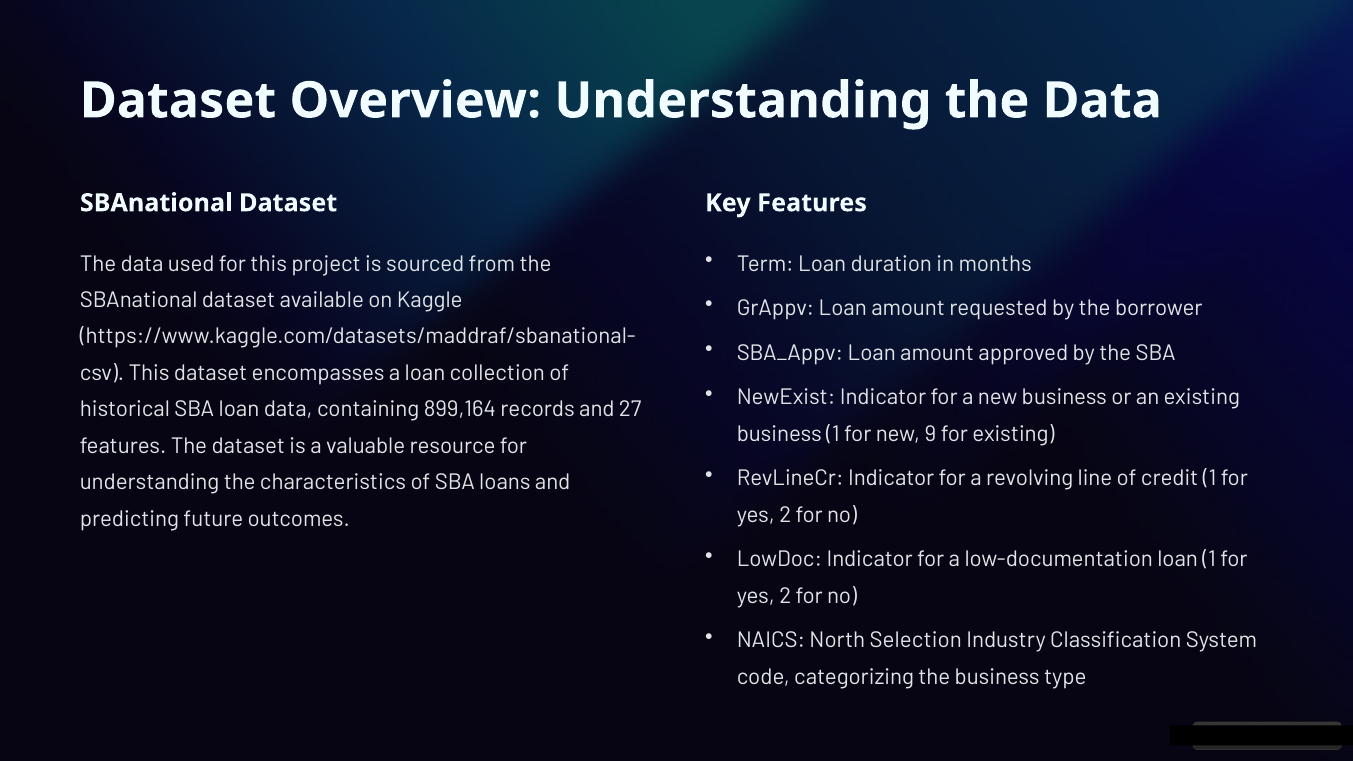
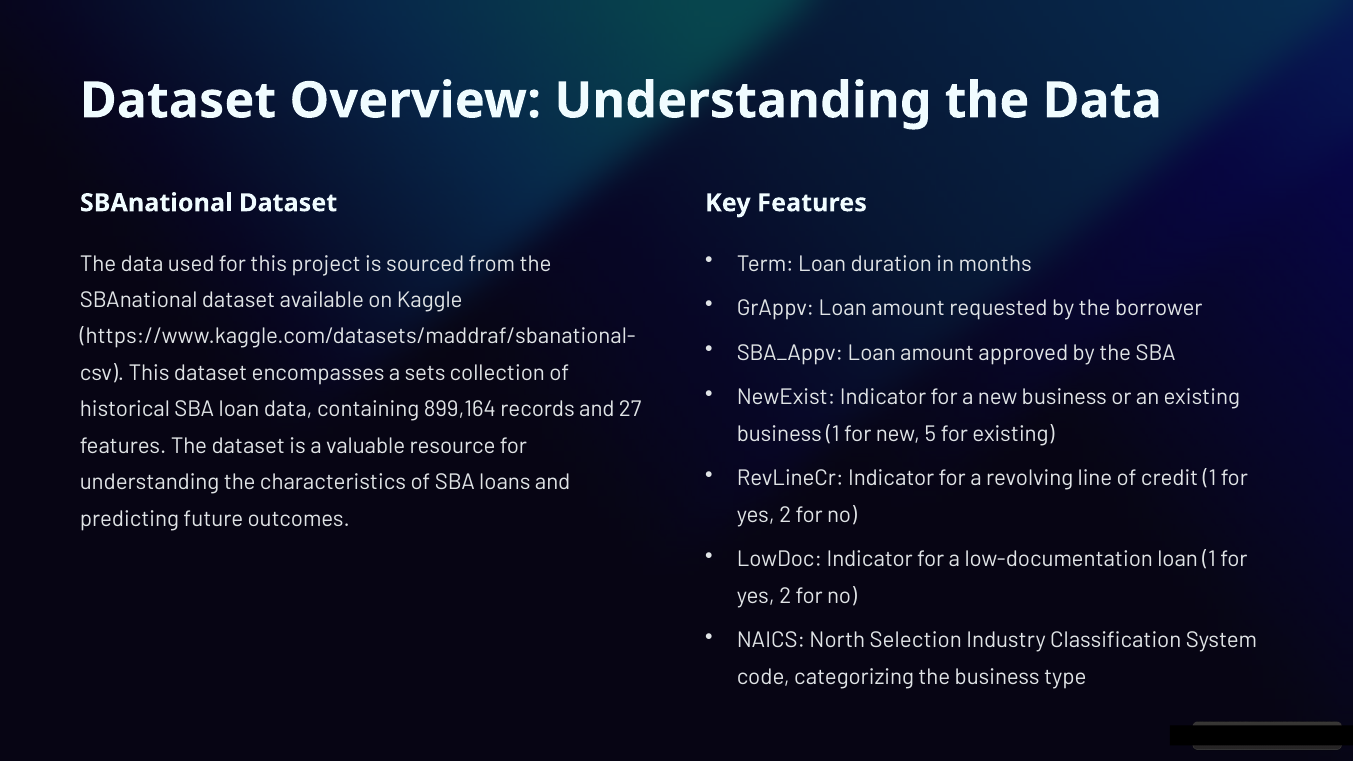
a loan: loan -> sets (425, 373)
9: 9 -> 5 (930, 434)
